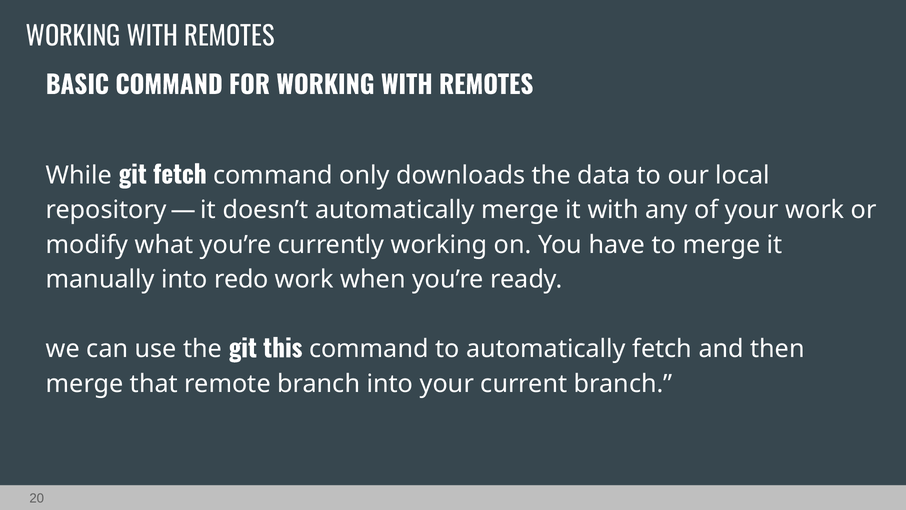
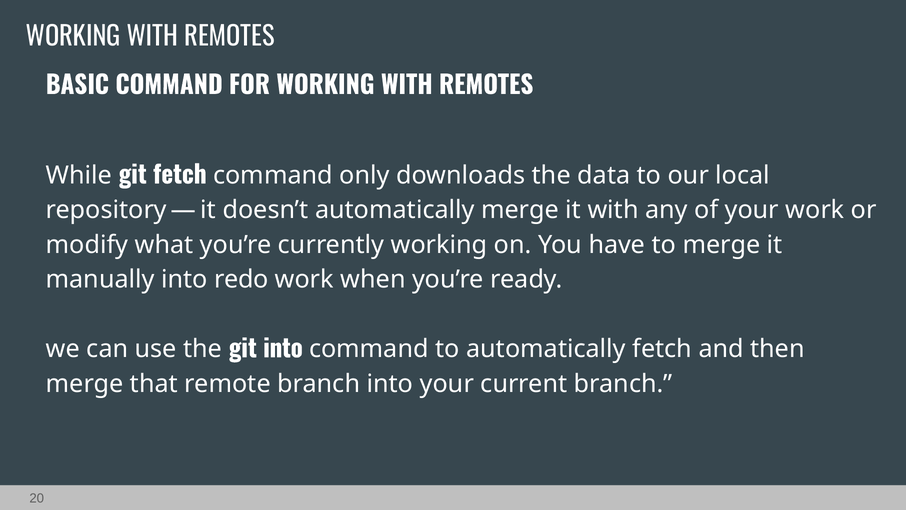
git this: this -> into (283, 349)
